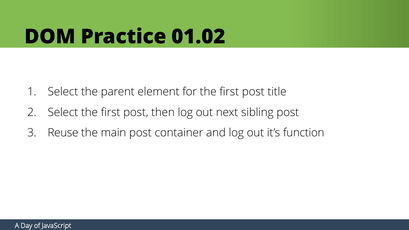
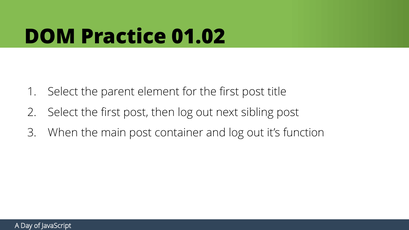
Reuse: Reuse -> When (63, 133)
